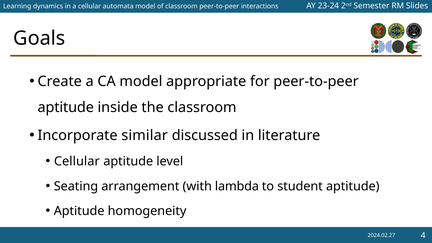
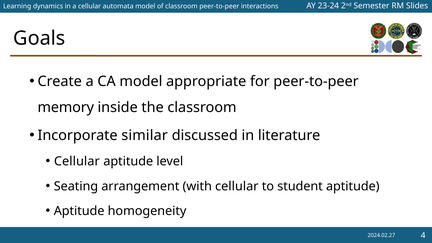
aptitude: aptitude -> memory (66, 107)
with lambda: lambda -> cellular (237, 186)
